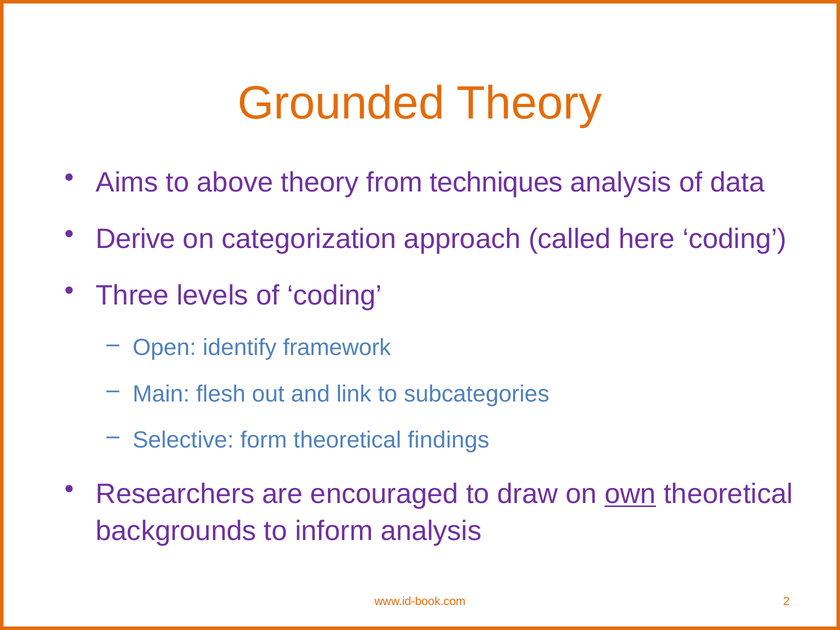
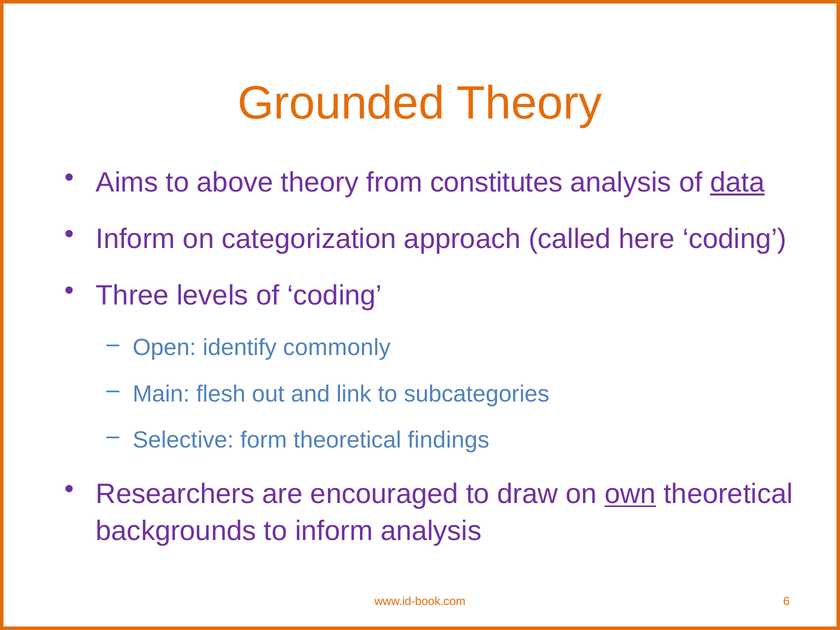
techniques: techniques -> constitutes (496, 182)
data underline: none -> present (737, 182)
Derive: Derive -> Inform (136, 239)
framework: framework -> commonly (337, 348)
2: 2 -> 6 (786, 601)
